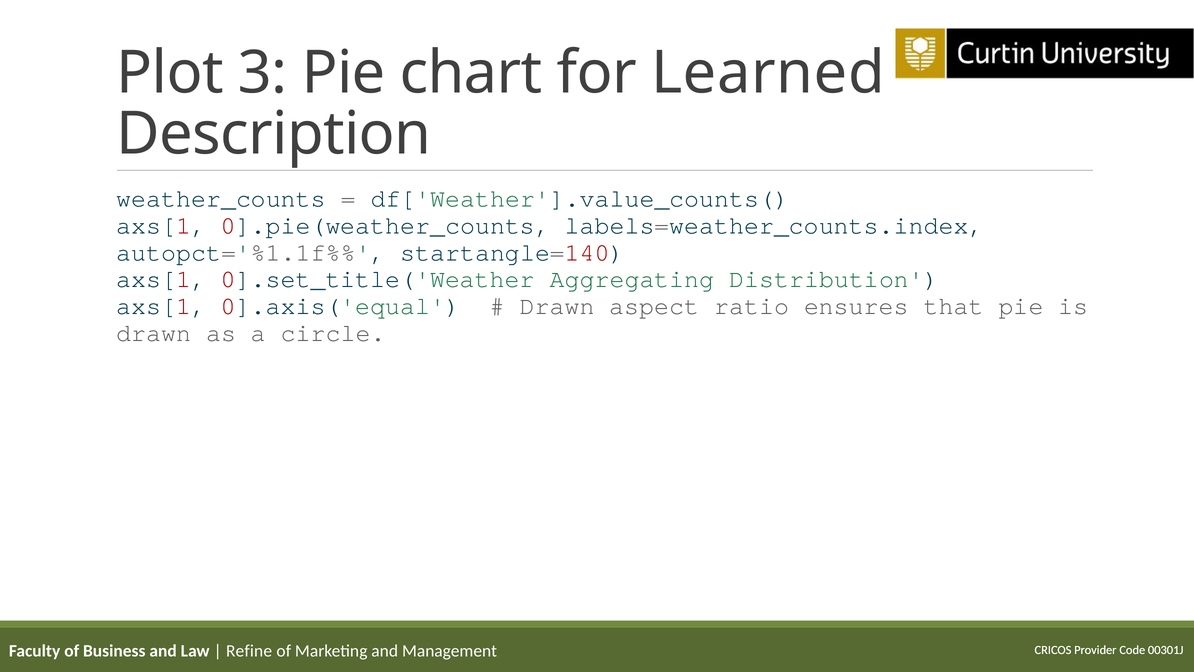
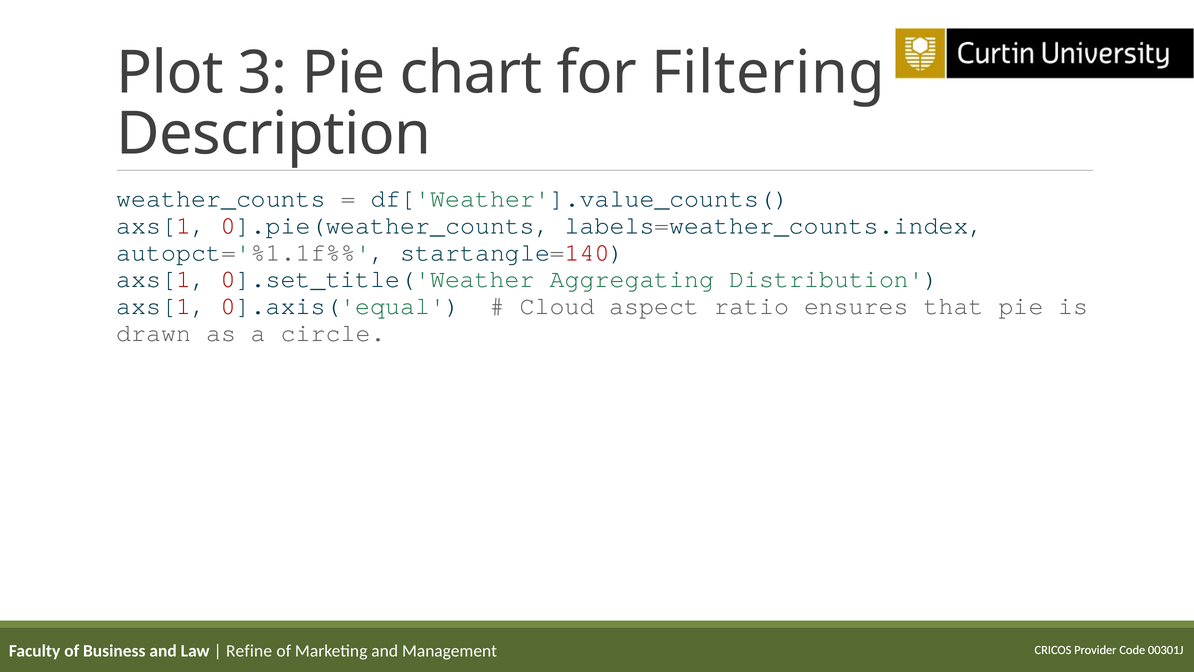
Learned: Learned -> Filtering (768, 73)
Drawn: Drawn -> Cloud (557, 306)
